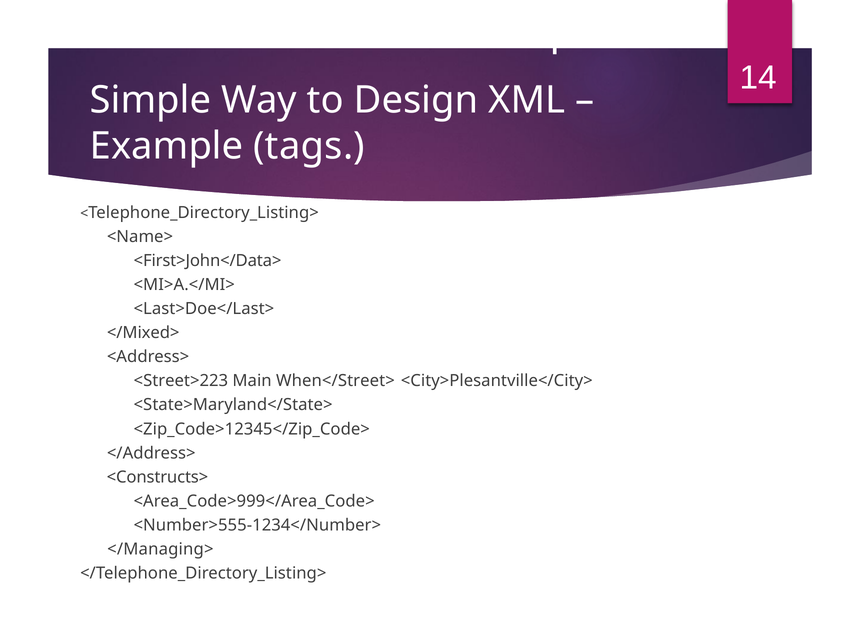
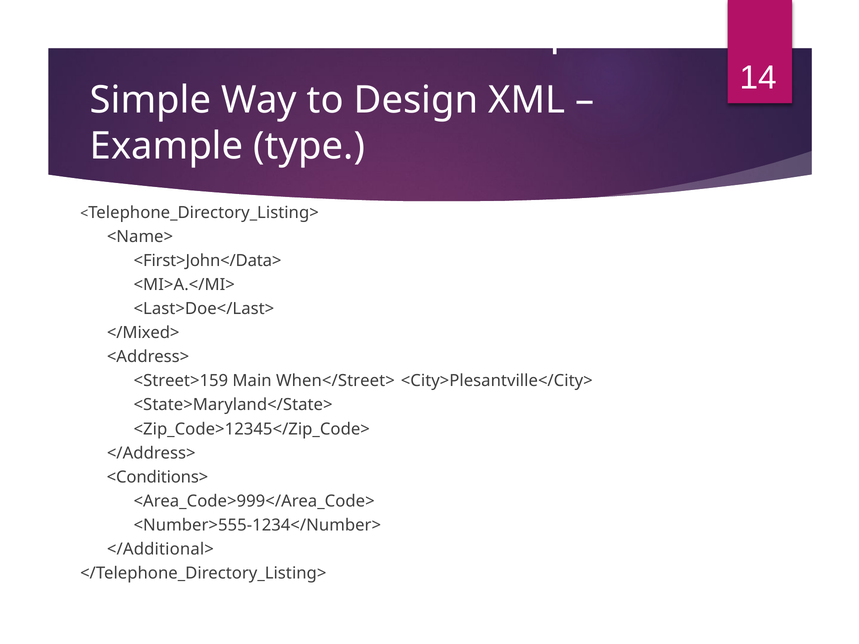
tags: tags -> type (309, 146)
<Street>223: <Street>223 -> <Street>159 (181, 381)
<Constructs>: <Constructs> -> <Conditions> (157, 477)
</Managing>: </Managing> -> </Additional> (160, 549)
